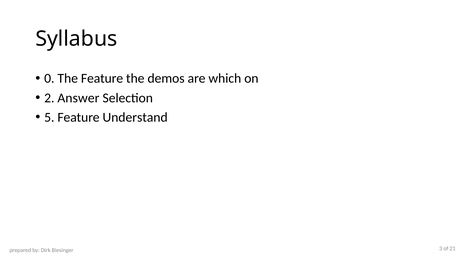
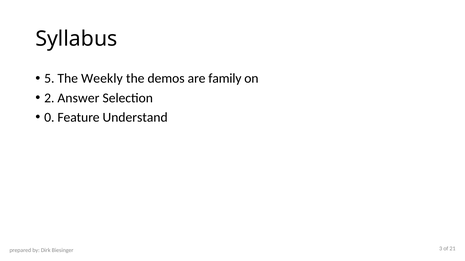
0: 0 -> 5 (49, 79)
The Feature: Feature -> Weekly (102, 79)
which: which -> family (225, 79)
5: 5 -> 0 (49, 118)
